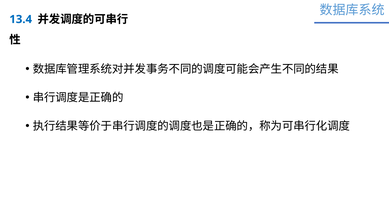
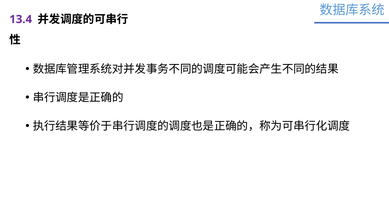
13.4 colour: blue -> purple (21, 19)
